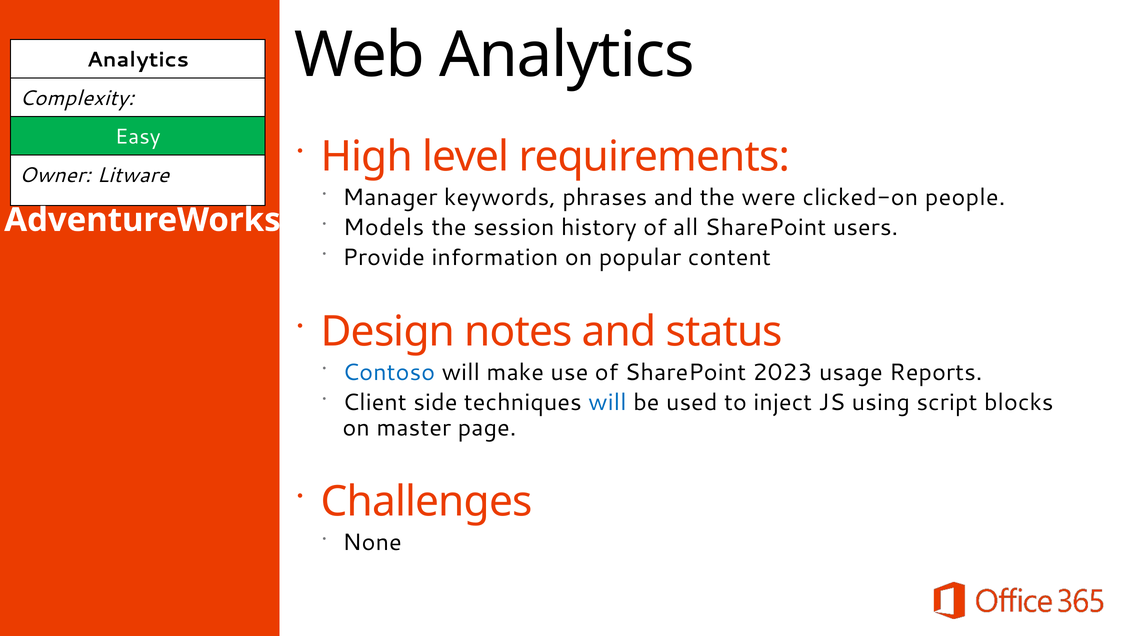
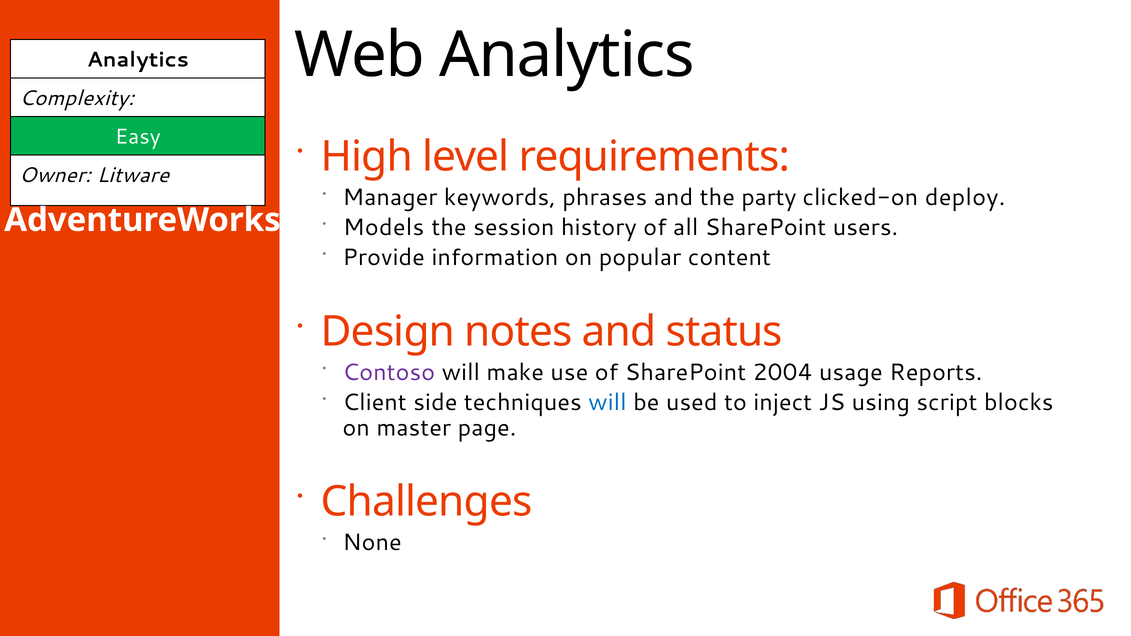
were: were -> party (769, 197)
people: people -> deploy (965, 197)
Contoso colour: blue -> purple (389, 372)
2023: 2023 -> 2004 (783, 372)
